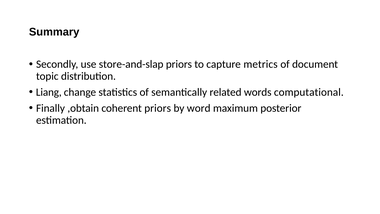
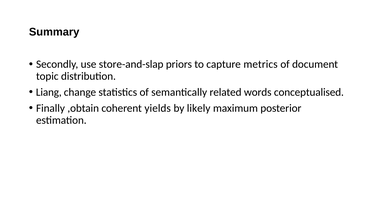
computational: computational -> conceptualised (309, 92)
coherent priors: priors -> yields (158, 108)
word: word -> likely (199, 108)
